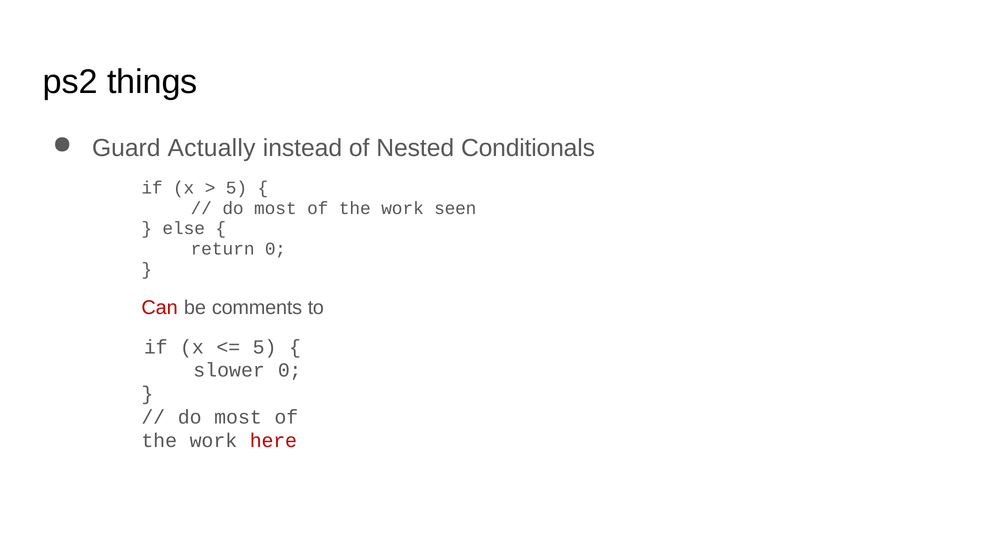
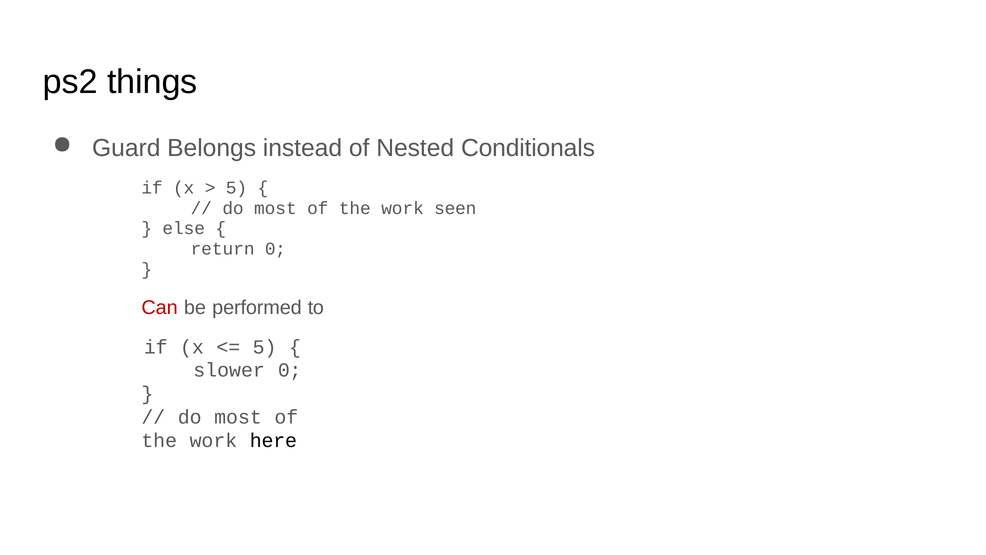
Actually: Actually -> Belongs (212, 148)
comments: comments -> performed (257, 308)
here colour: red -> black (273, 440)
